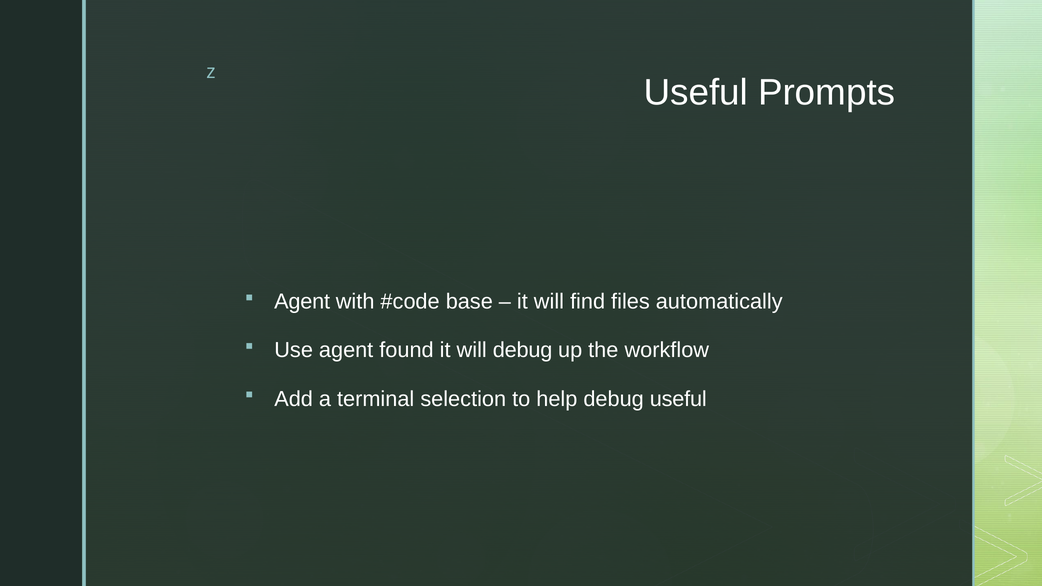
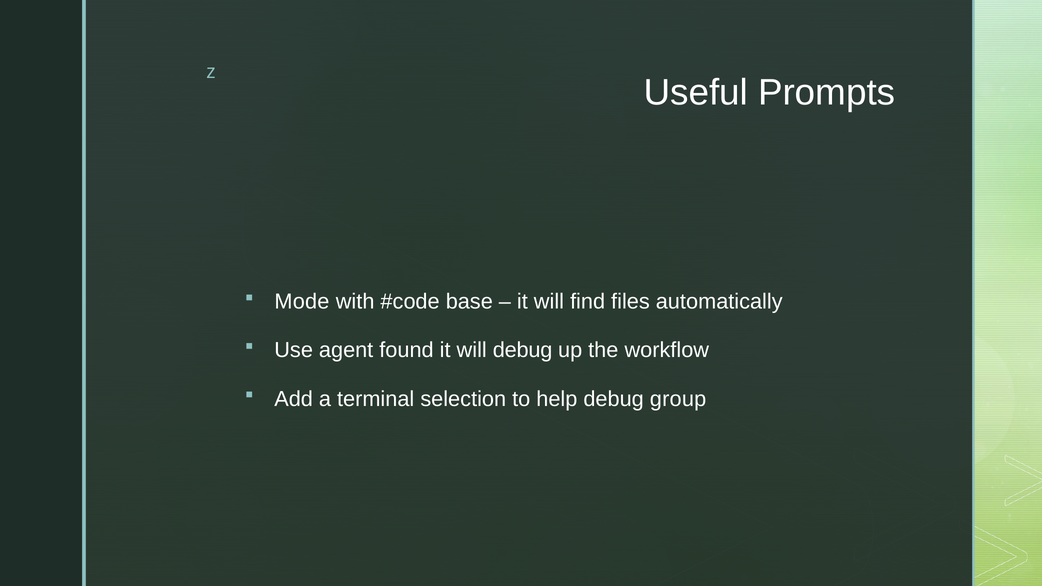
Agent: Agent -> Mode (302, 302)
debug useful: useful -> group (678, 399)
